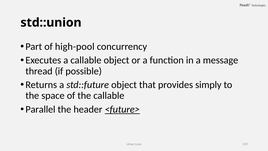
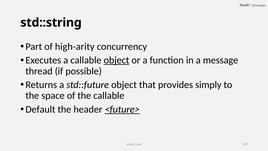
std::union: std::union -> std::string (51, 23)
high-pool: high-pool -> high-arity (75, 46)
object underline: none -> present (116, 60)
Parallel: Parallel -> Default (40, 109)
